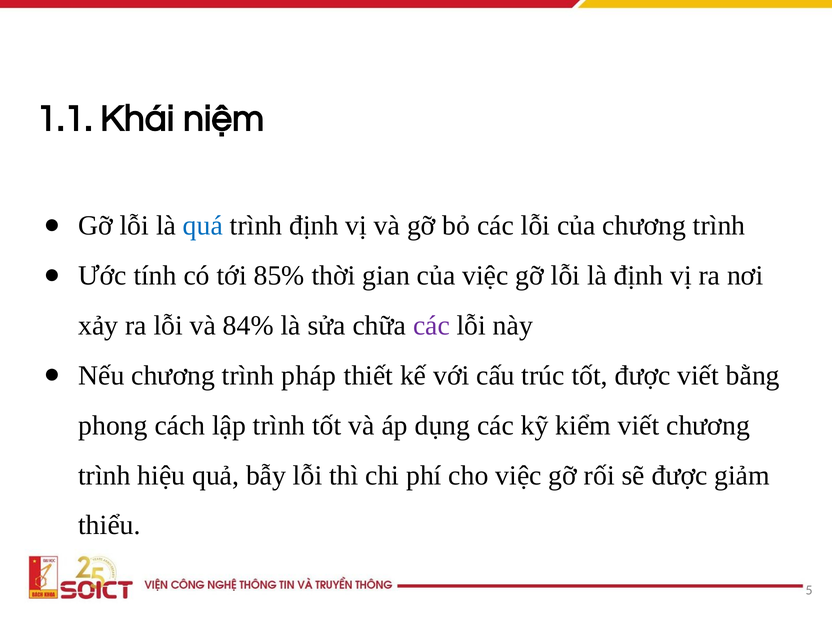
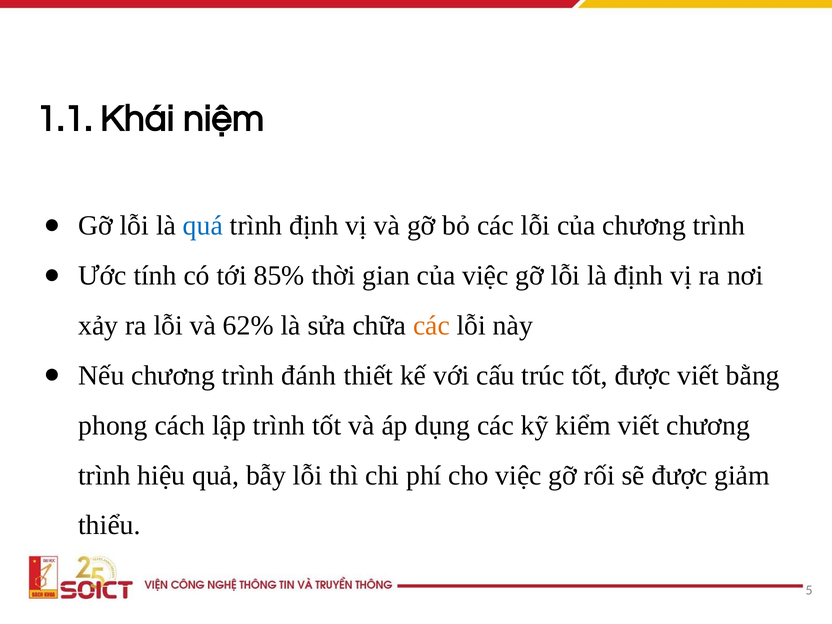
84%: 84% -> 62% (248, 326)
các colour: purple -> orange (431, 326)
pháp: pháp -> đánh (309, 376)
